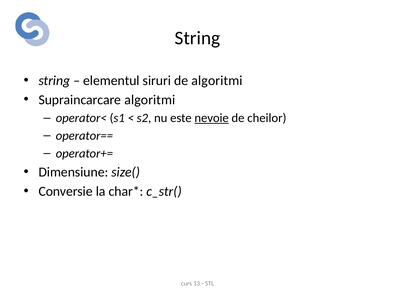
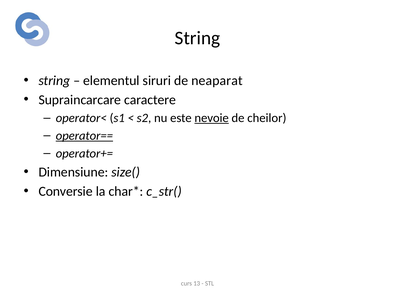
de algoritmi: algoritmi -> neaparat (217, 80)
Supraincarcare algoritmi: algoritmi -> caractere (150, 99)
operator== underline: none -> present (84, 135)
